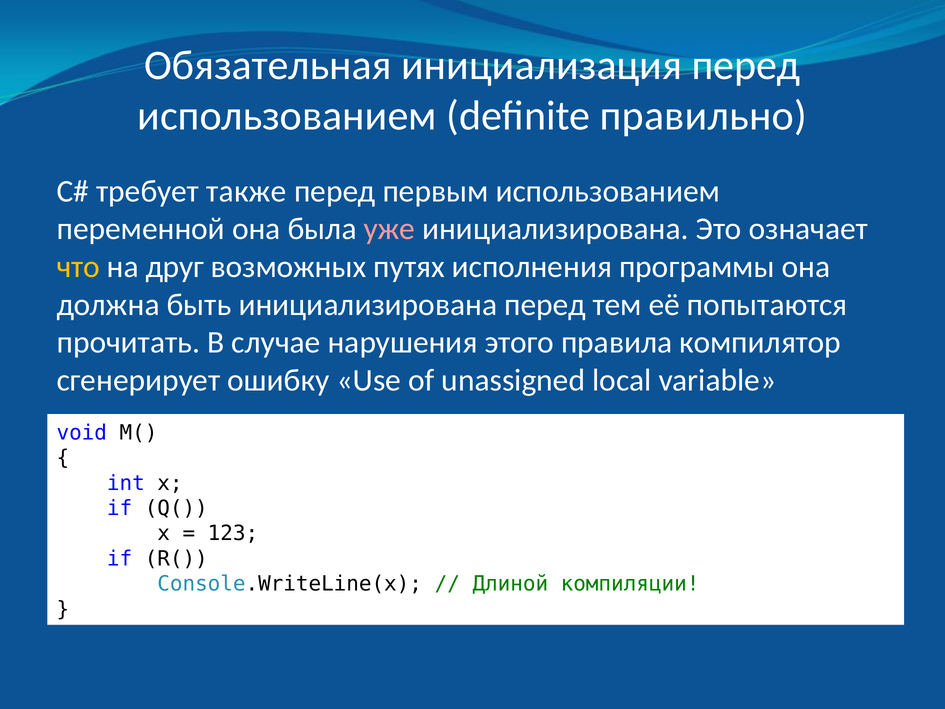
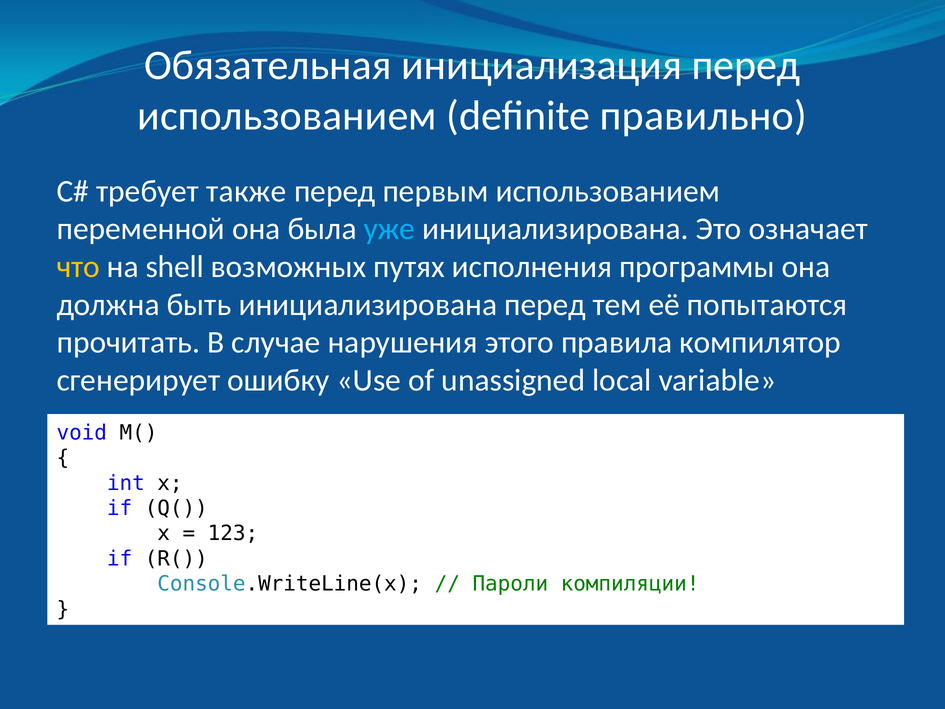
уже colour: pink -> light blue (389, 229)
друг: друг -> shell (175, 267)
Длиной: Длиной -> Пароли (510, 584)
